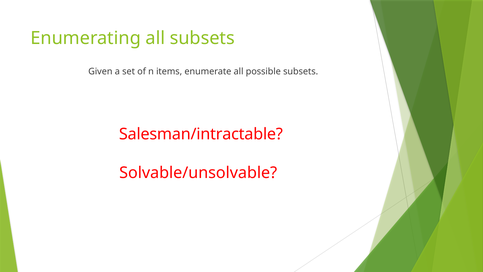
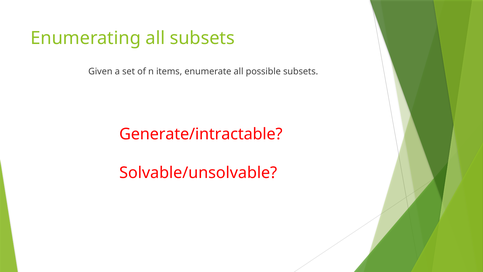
Salesman/intractable: Salesman/intractable -> Generate/intractable (201, 134)
